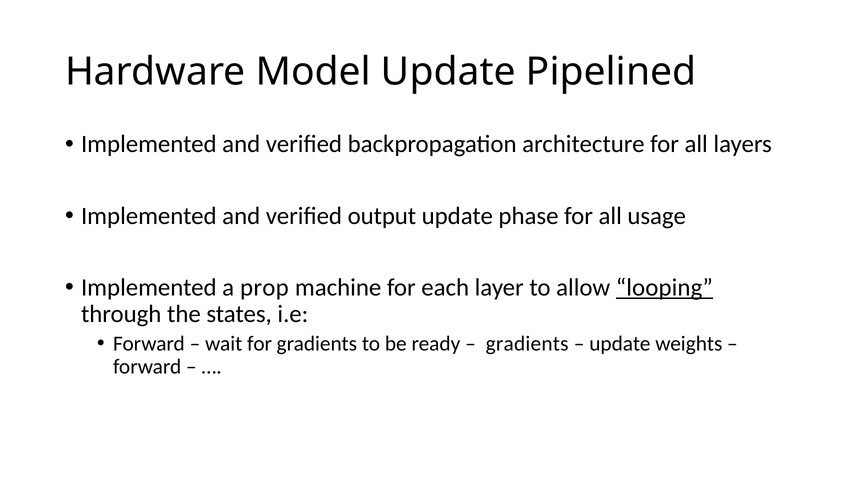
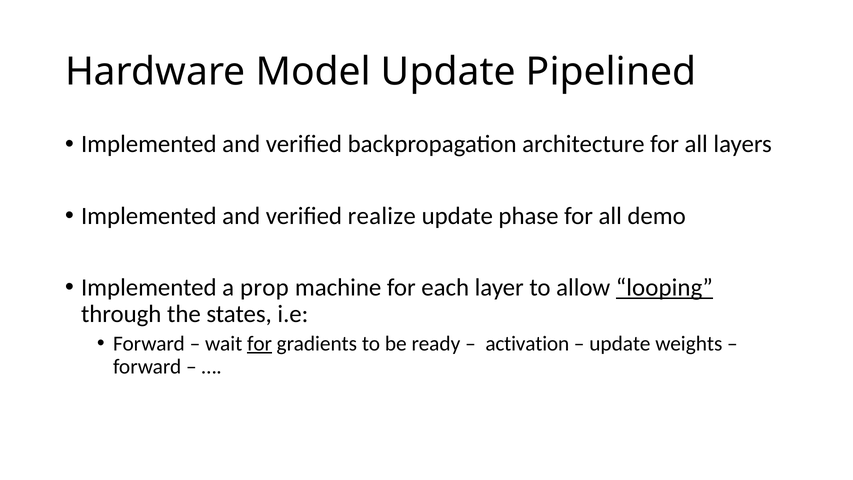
output: output -> realize (382, 216)
usage: usage -> demo (657, 216)
for underline: none -> present (260, 344)
gradients: gradients -> activation (527, 344)
